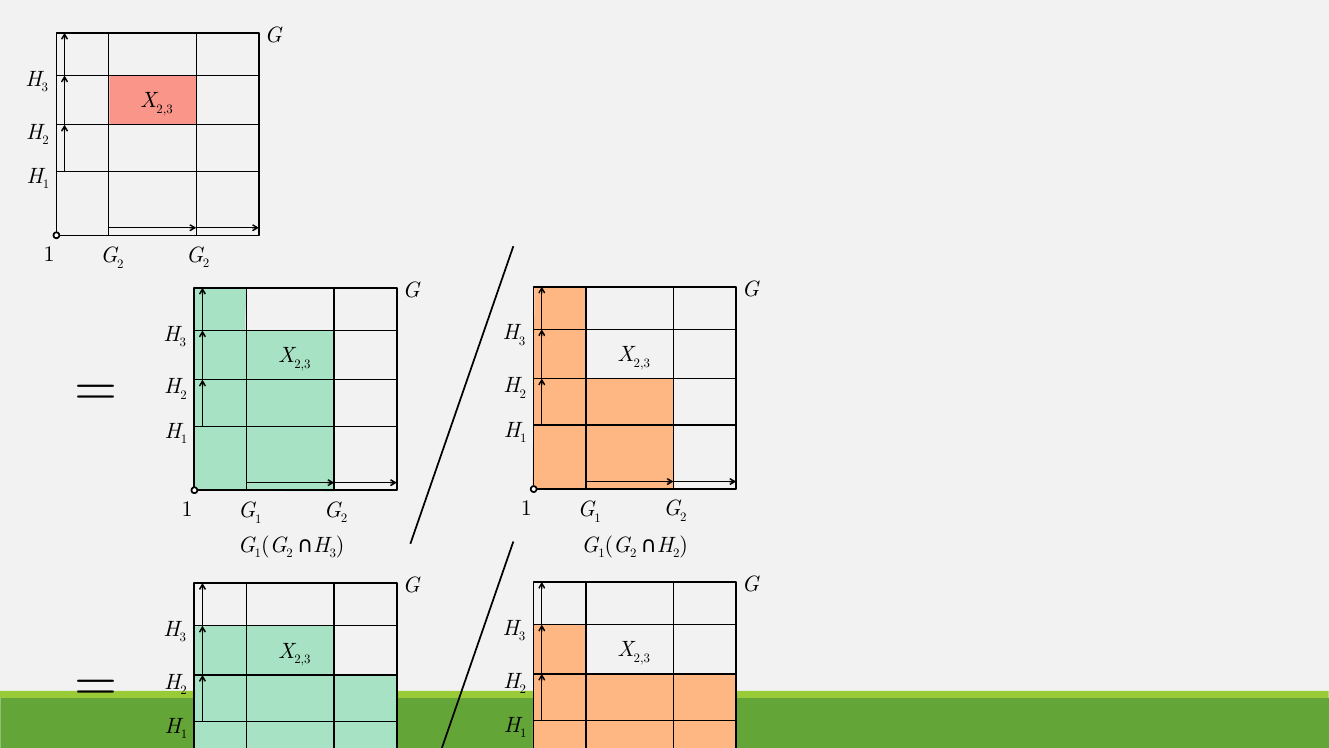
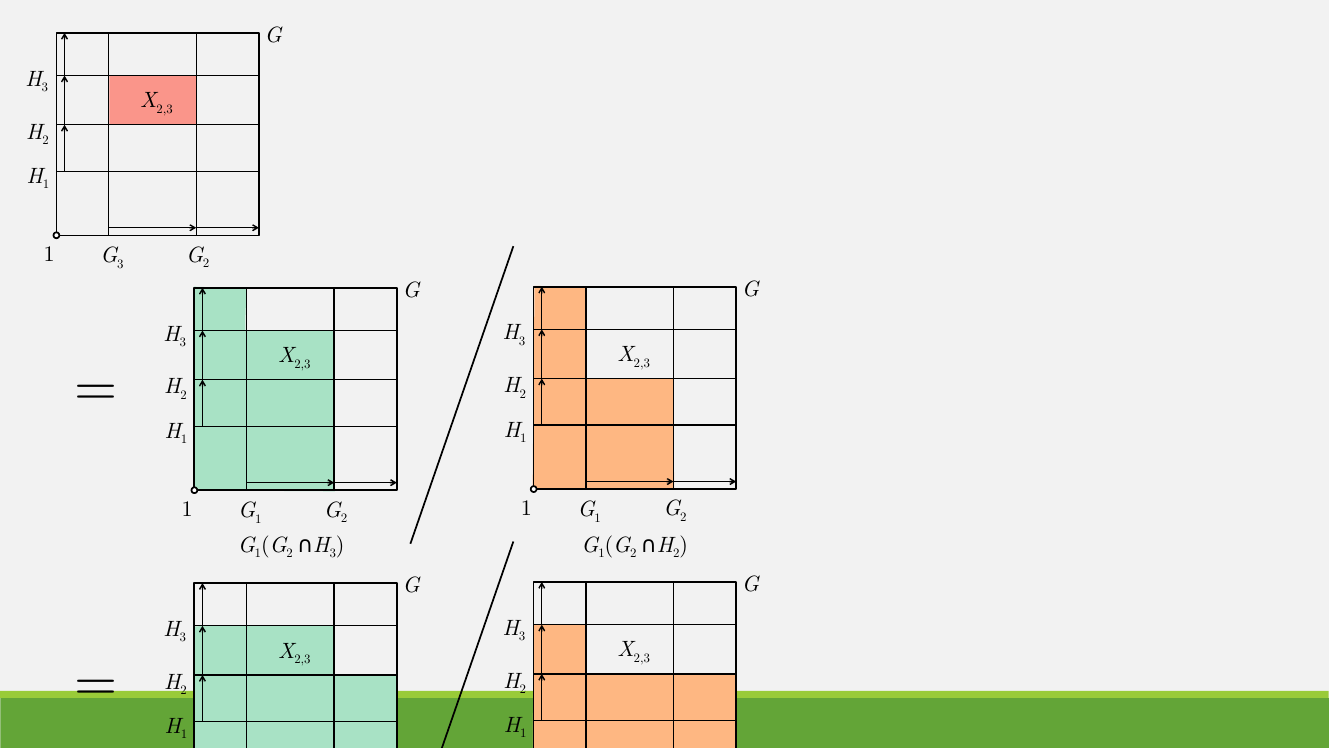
2: 2 -> 3 (120, 264)
